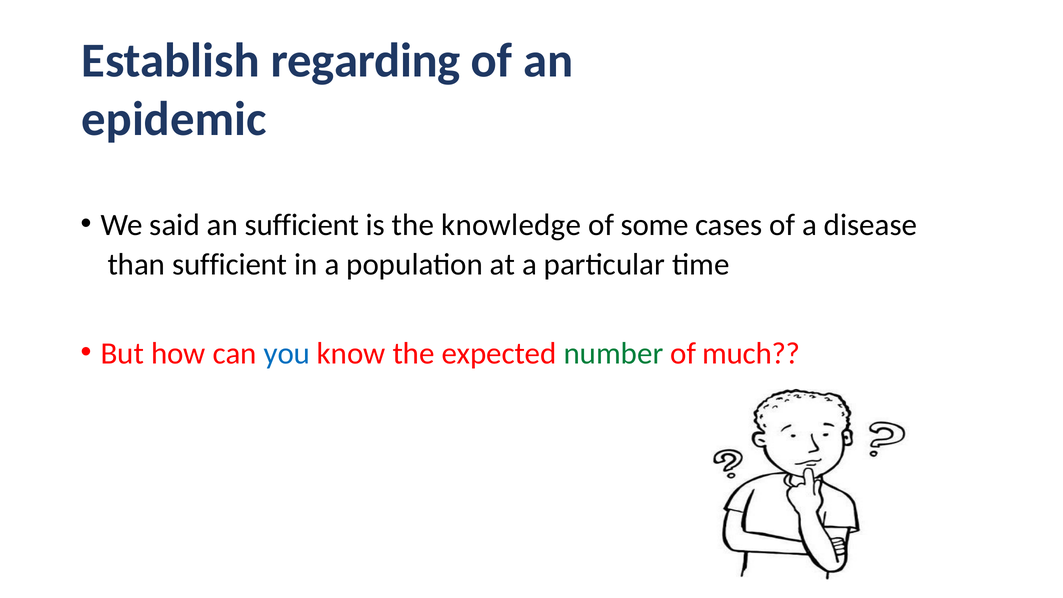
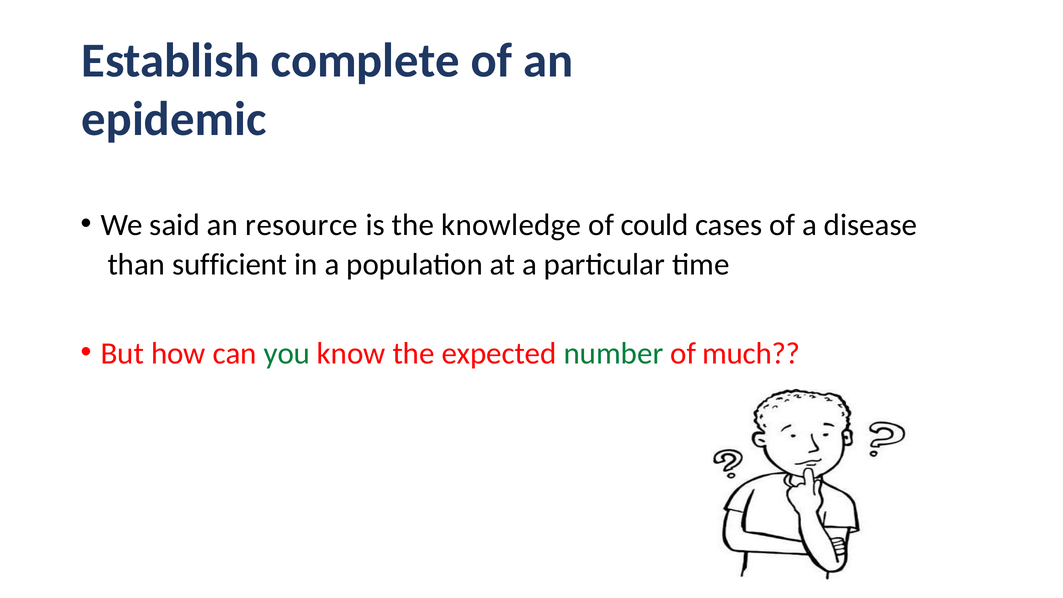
regarding: regarding -> complete (365, 61)
an sufficient: sufficient -> resource (302, 225)
some: some -> could (655, 225)
you colour: blue -> green (287, 353)
